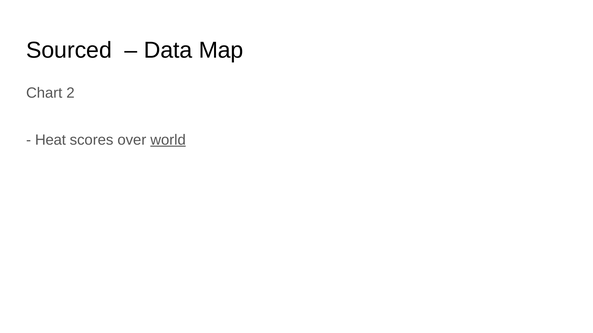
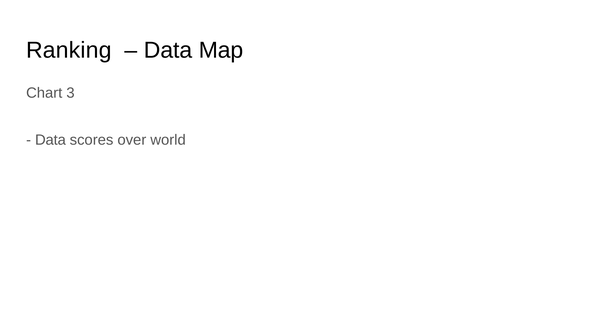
Sourced: Sourced -> Ranking (69, 50)
2: 2 -> 3 (71, 93)
Heat: Heat -> Data (50, 140)
world underline: present -> none (168, 140)
